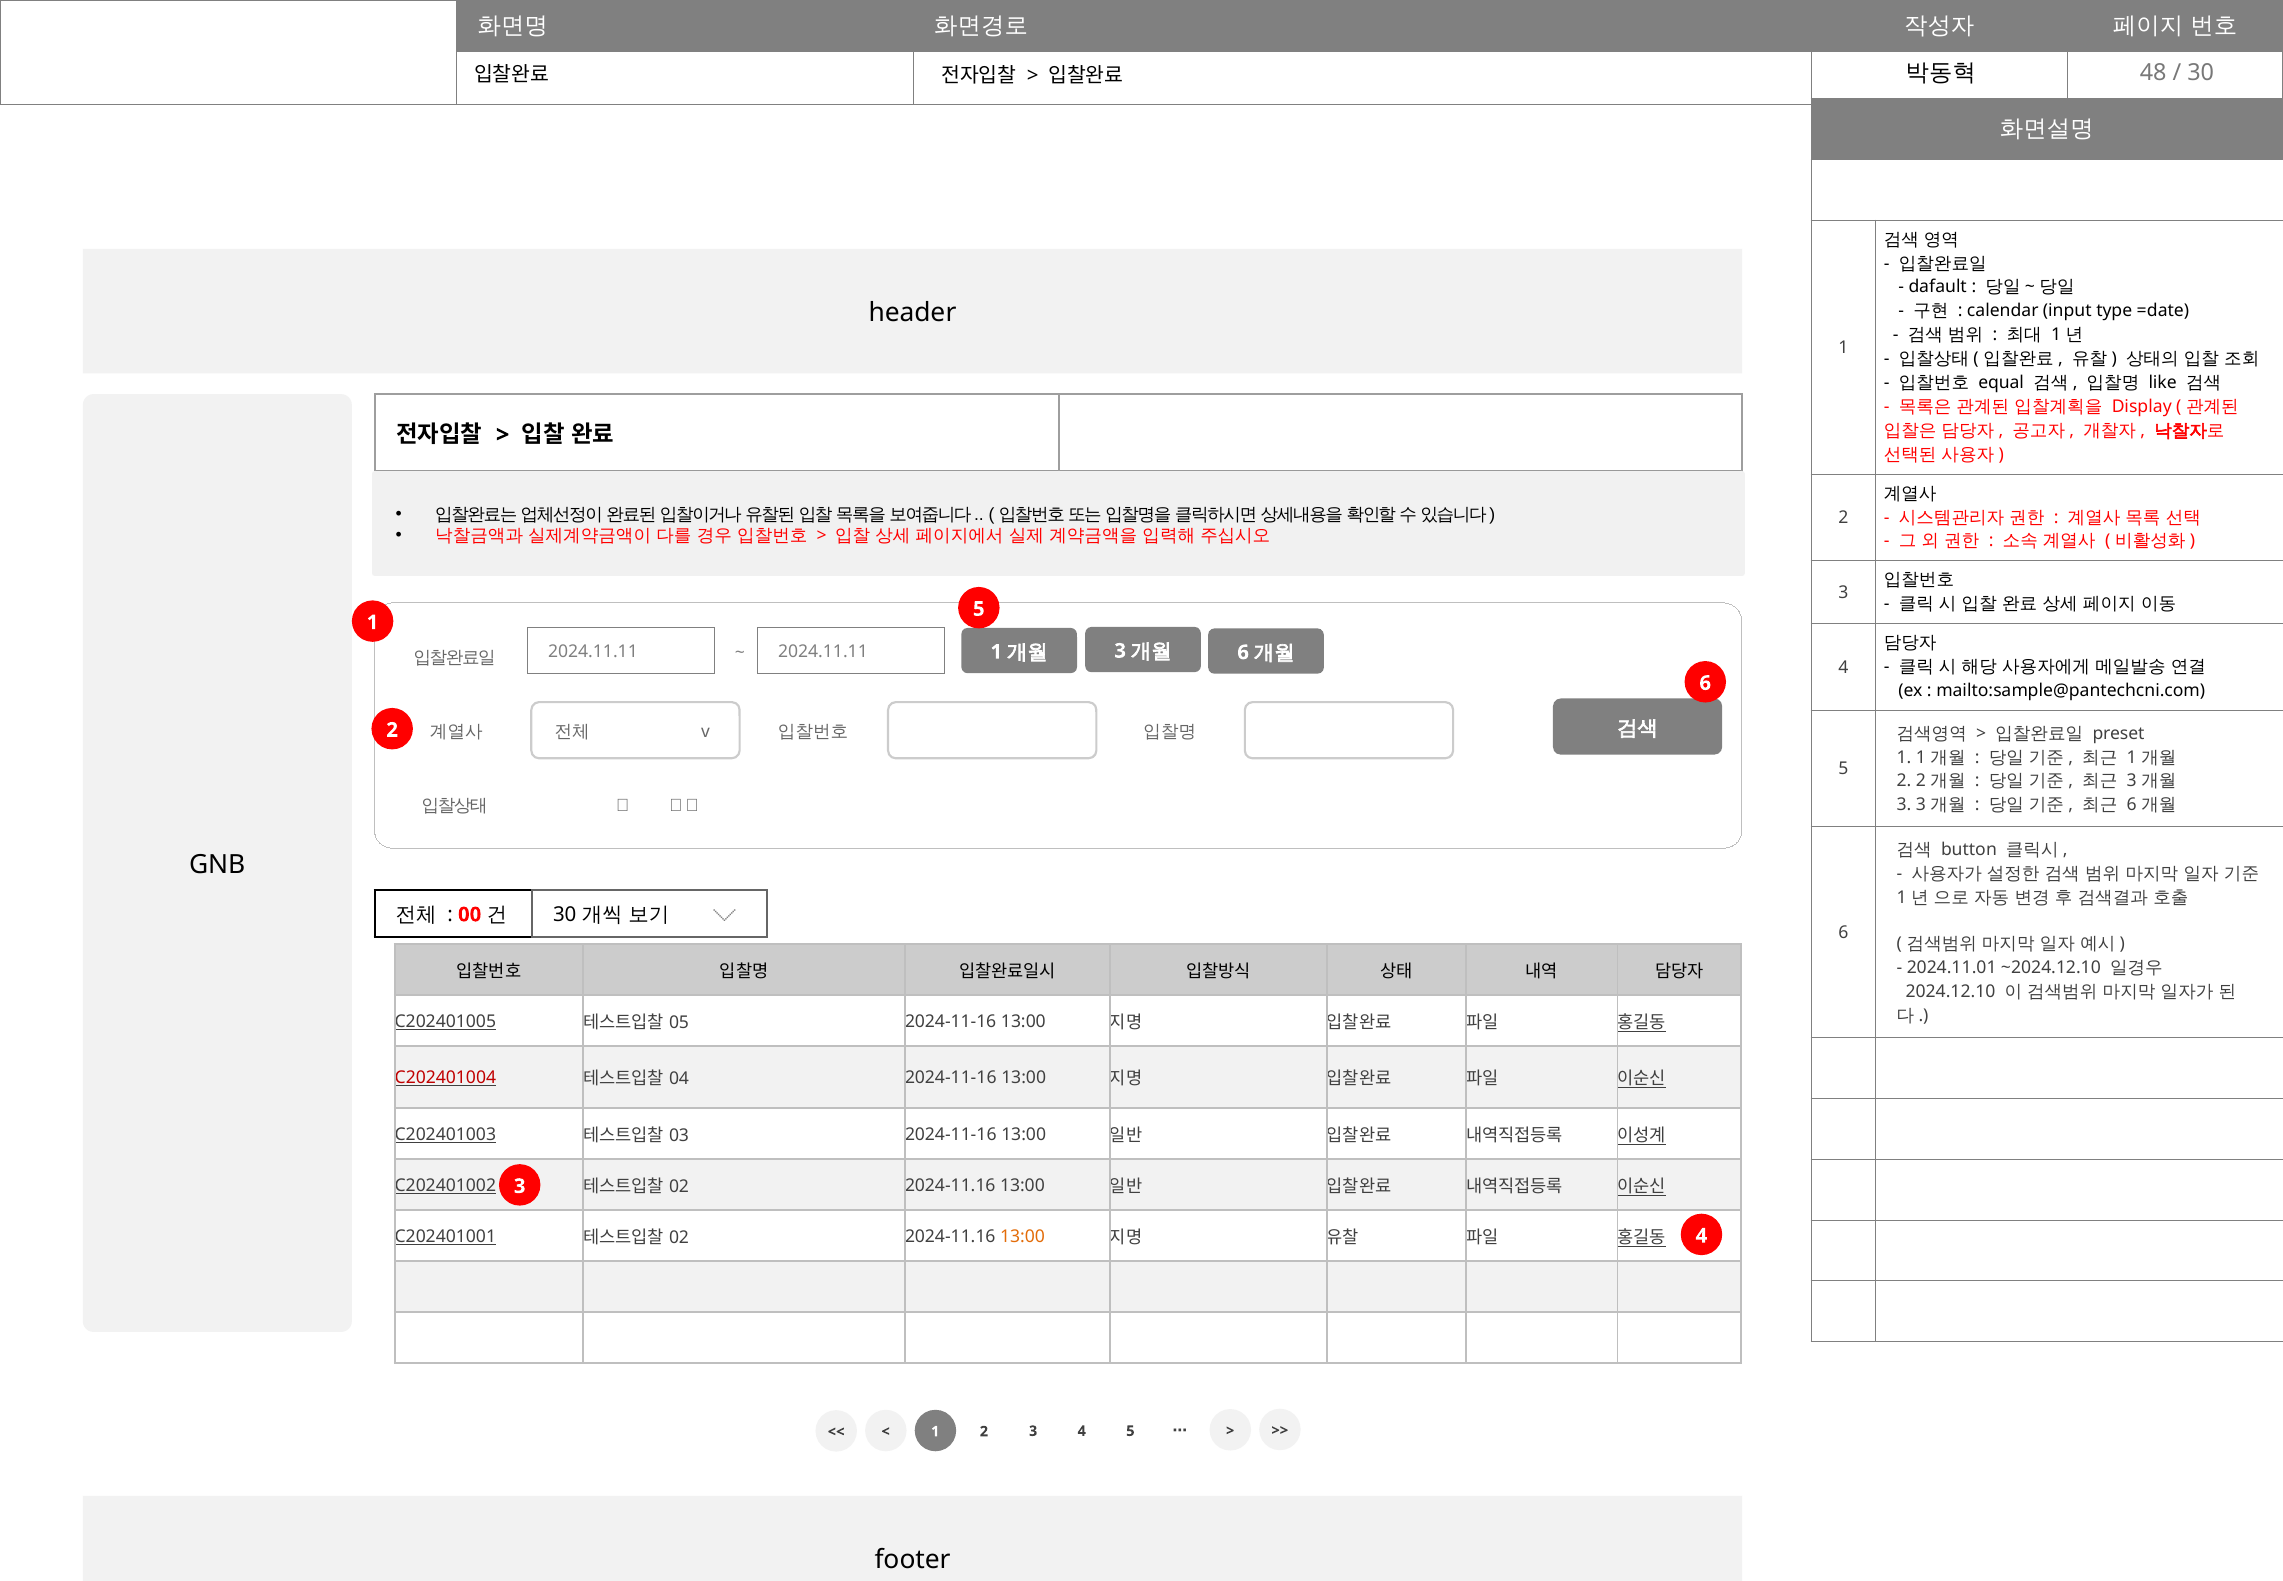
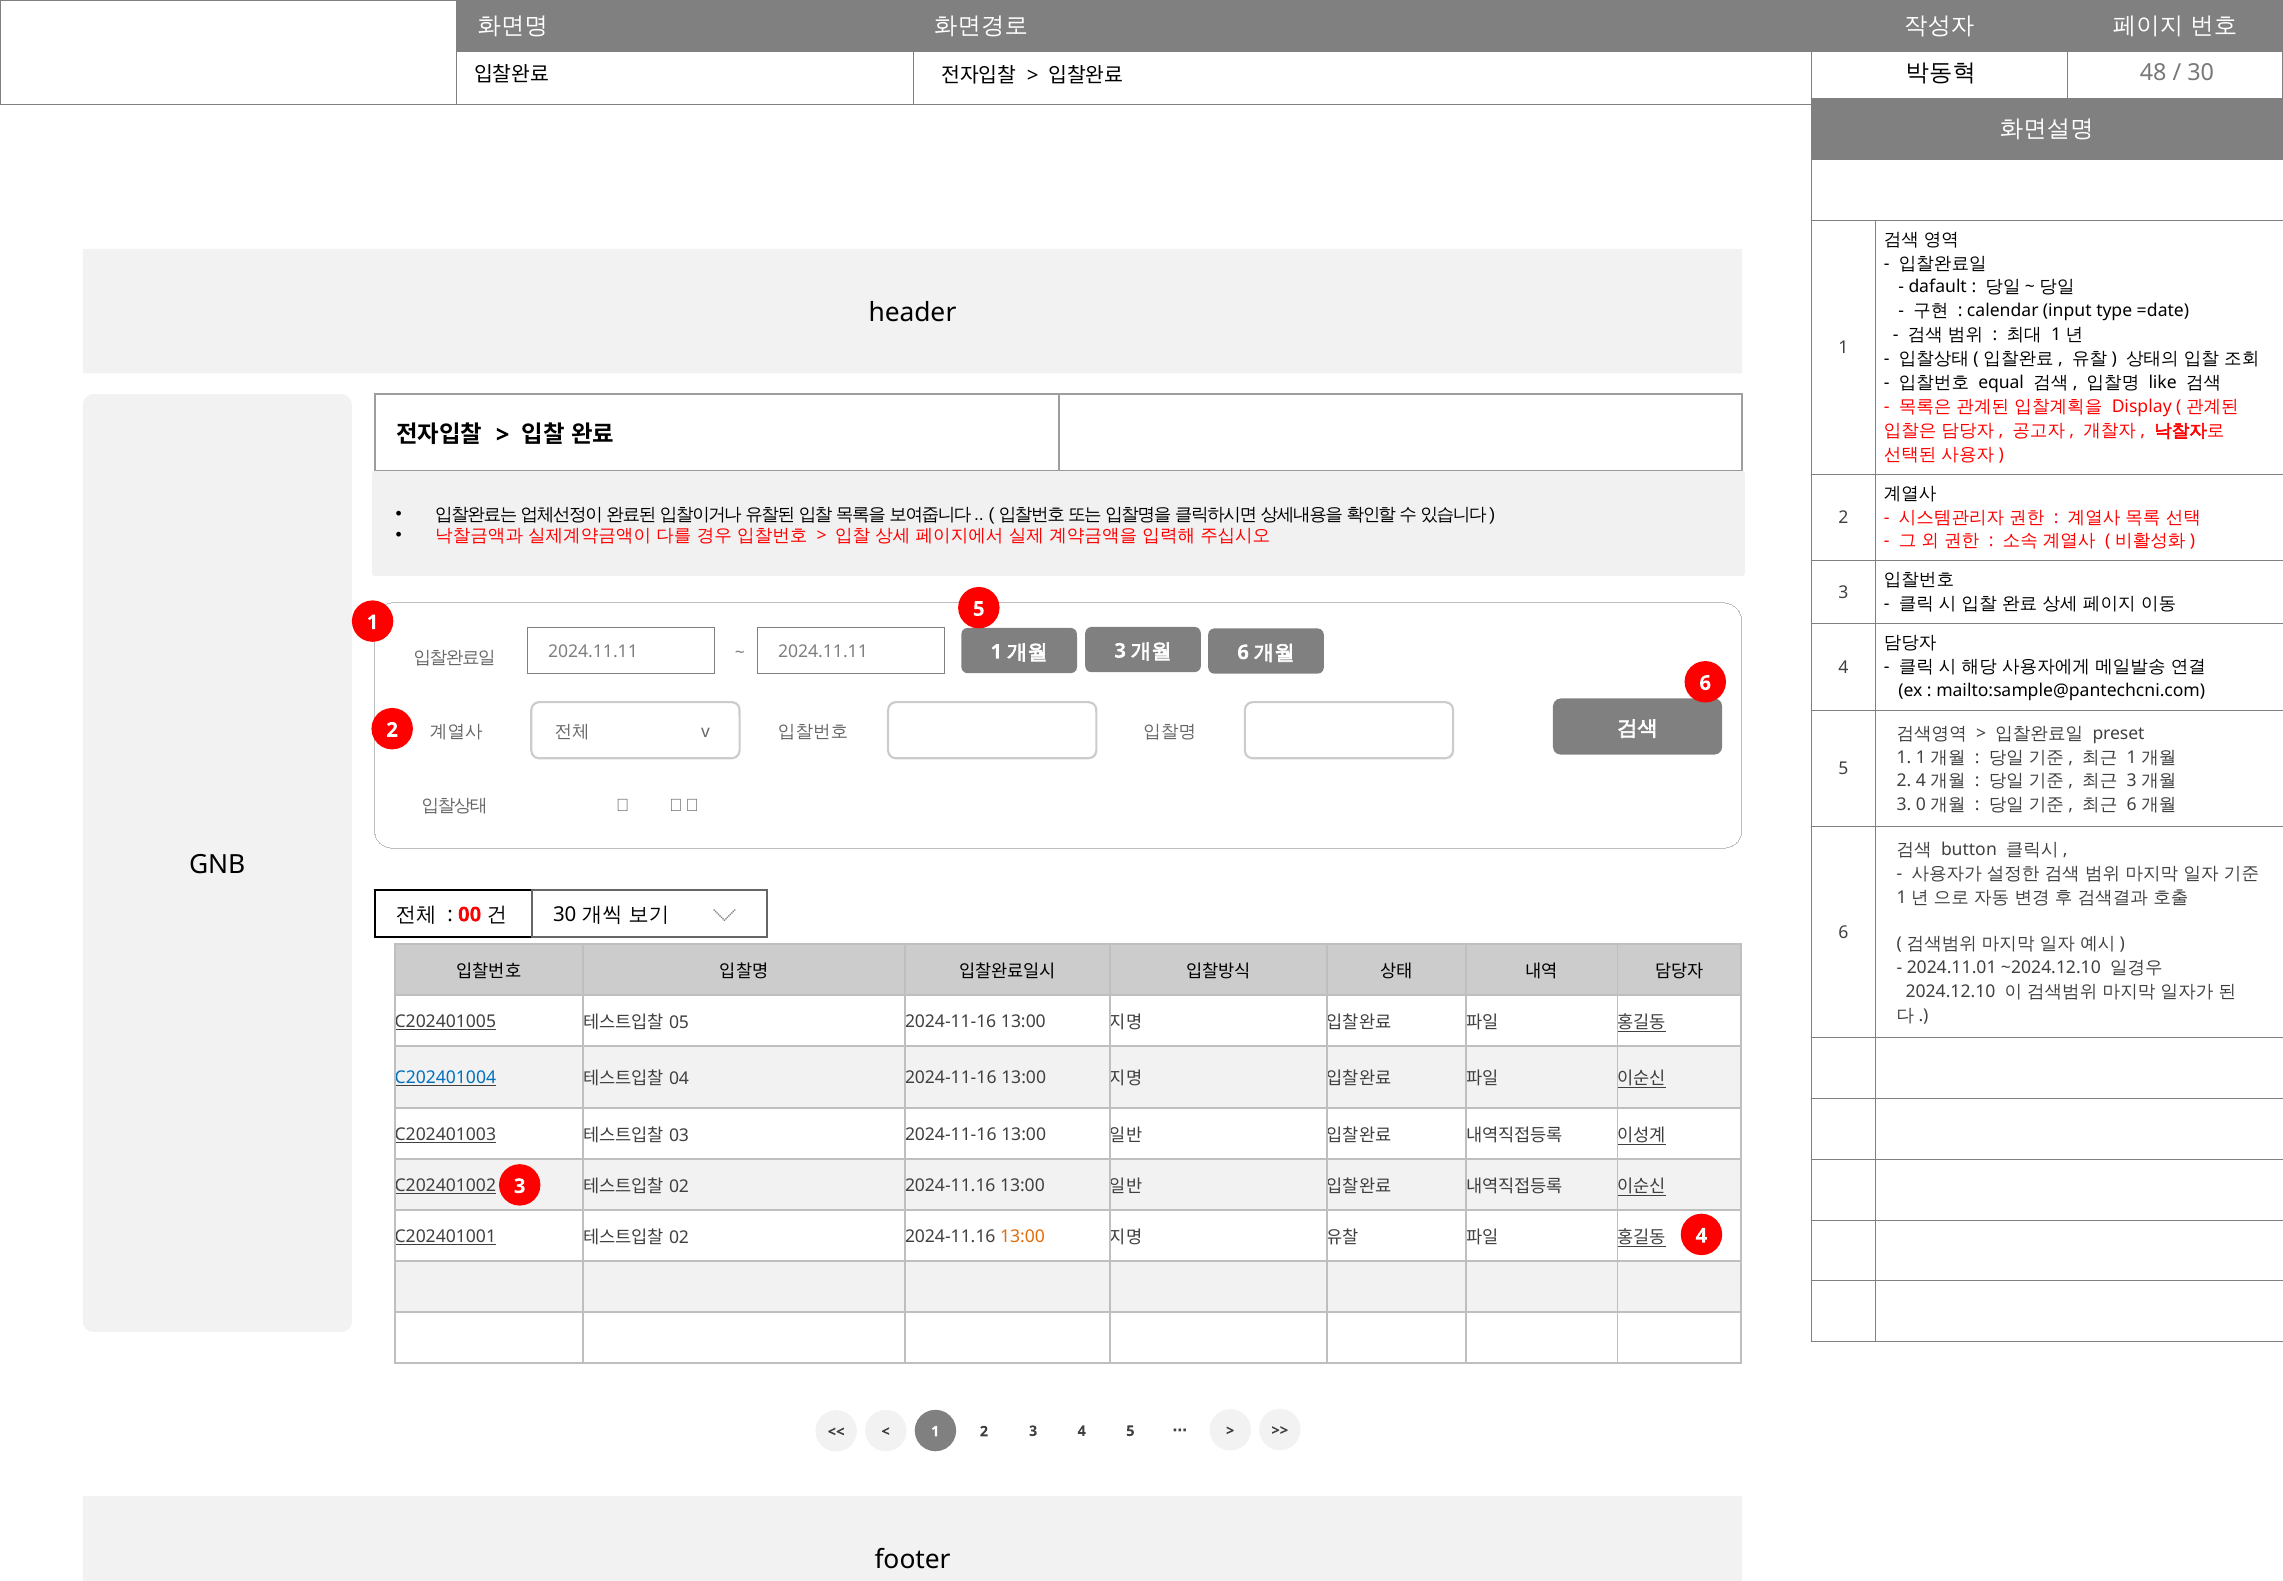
2 2: 2 -> 4 (1921, 781)
3 3: 3 -> 0 (1921, 805)
C202401004 colour: red -> blue (445, 1078)
